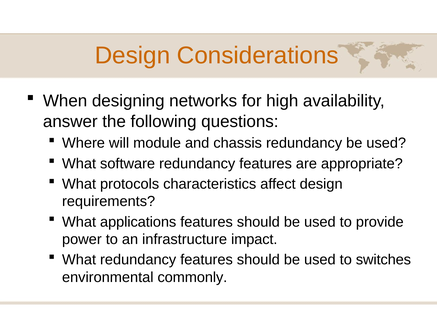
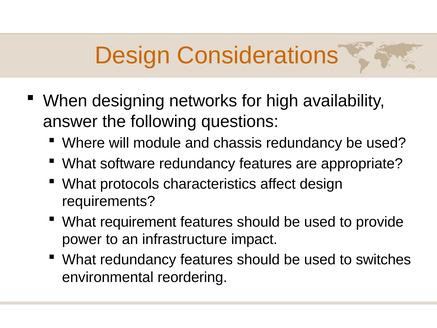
applications: applications -> requirement (138, 222)
commonly: commonly -> reordering (192, 277)
